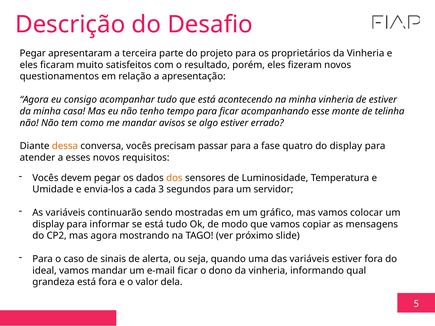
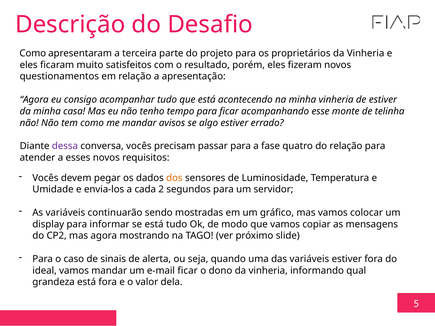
Pegar: Pegar -> Como (33, 53)
dessa colour: orange -> purple (65, 146)
do display: display -> relação (346, 146)
3: 3 -> 2 (161, 190)
